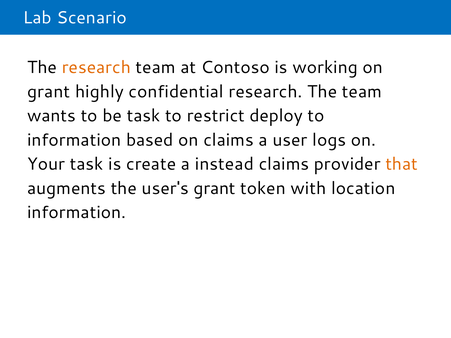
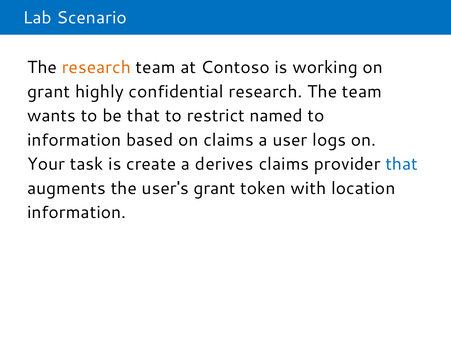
be task: task -> that (143, 116)
deploy: deploy -> named (276, 116)
instead: instead -> derives (224, 164)
that colour: orange -> blue (402, 164)
